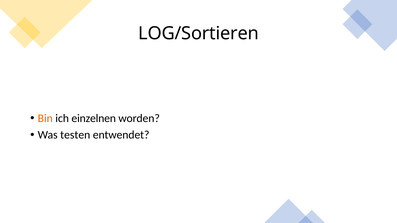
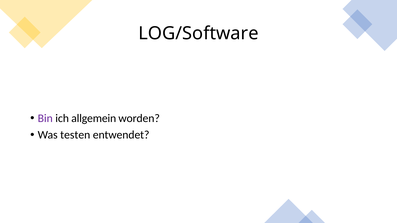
LOG/Sortieren: LOG/Sortieren -> LOG/Software (198, 33)
Bin colour: orange -> purple (45, 118)
einzelnen: einzelnen -> allgemein (94, 118)
